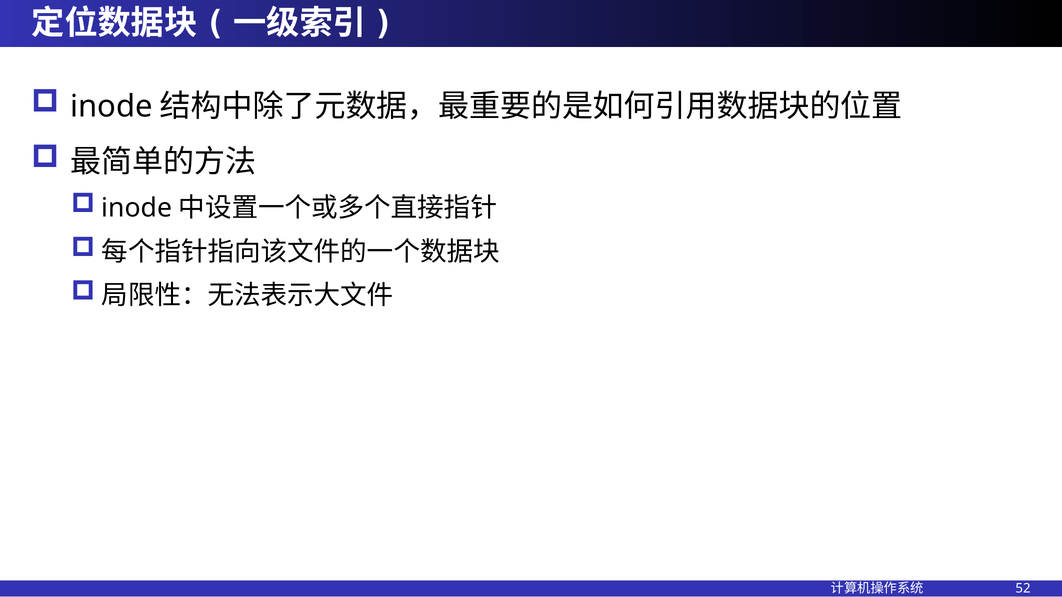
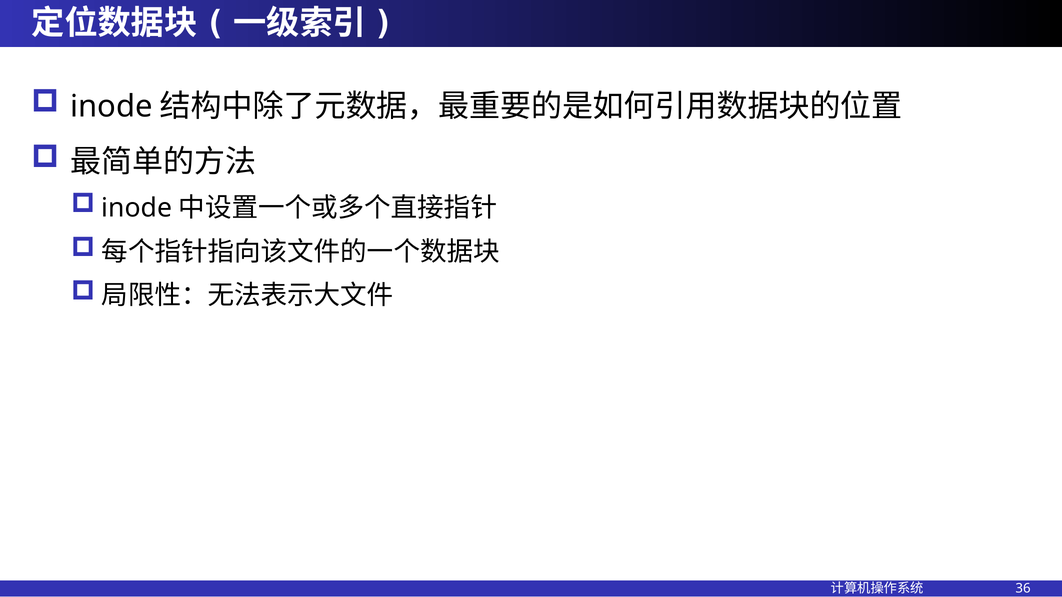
52: 52 -> 36 (1023, 589)
